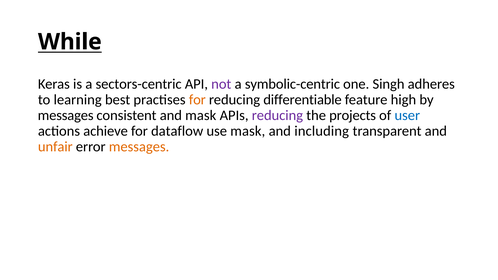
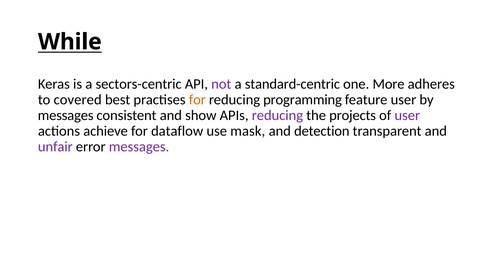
symbolic-centric: symbolic-centric -> standard-centric (292, 84)
Singh: Singh -> More (389, 84)
learning: learning -> covered (78, 100)
differentiable: differentiable -> programming (303, 100)
feature high: high -> user (403, 100)
and mask: mask -> show (201, 115)
user colour: blue -> purple (407, 115)
including: including -> detection (322, 131)
unfair colour: orange -> purple (55, 147)
messages colour: orange -> purple (139, 147)
